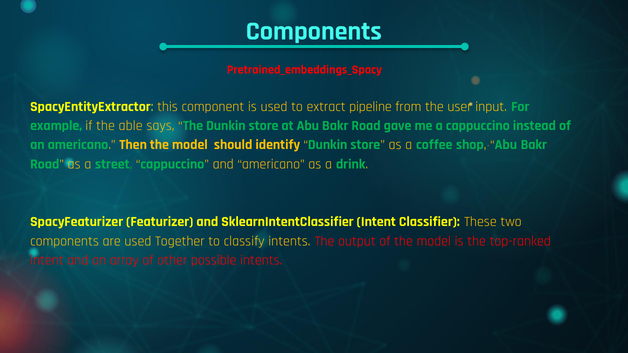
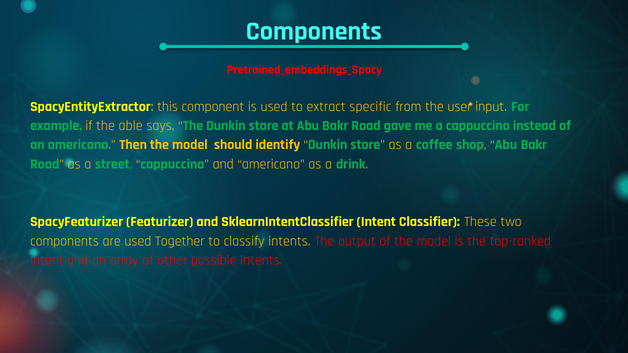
pipeline: pipeline -> specific (370, 107)
